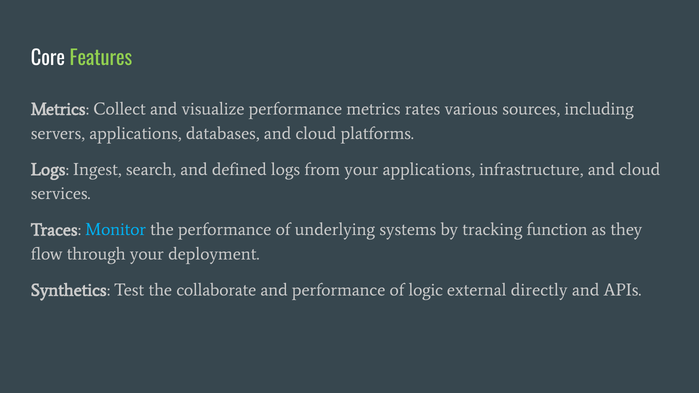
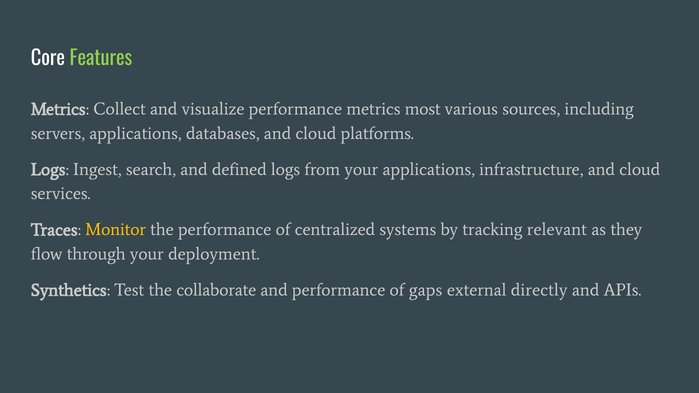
rates: rates -> most (423, 109)
Monitor colour: light blue -> yellow (116, 230)
underlying: underlying -> centralized (335, 230)
function: function -> relevant (557, 230)
logic: logic -> gaps (426, 290)
